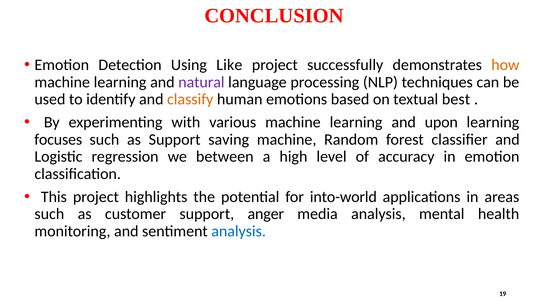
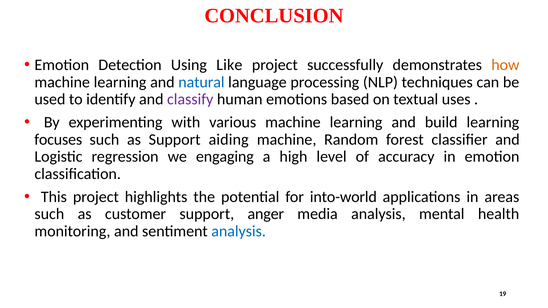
natural colour: purple -> blue (201, 82)
classify colour: orange -> purple (190, 99)
best: best -> uses (456, 99)
upon: upon -> build (441, 122)
saving: saving -> aiding (229, 140)
between: between -> engaging (225, 157)
